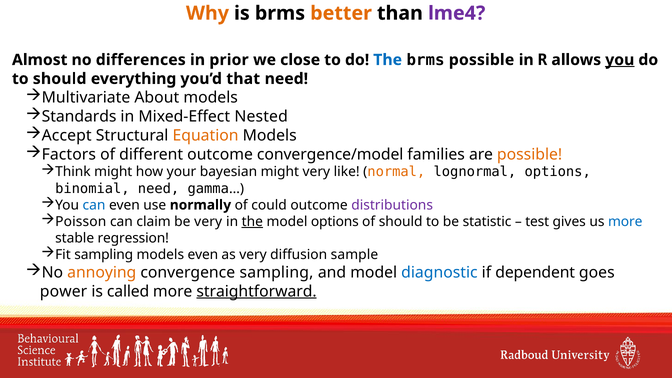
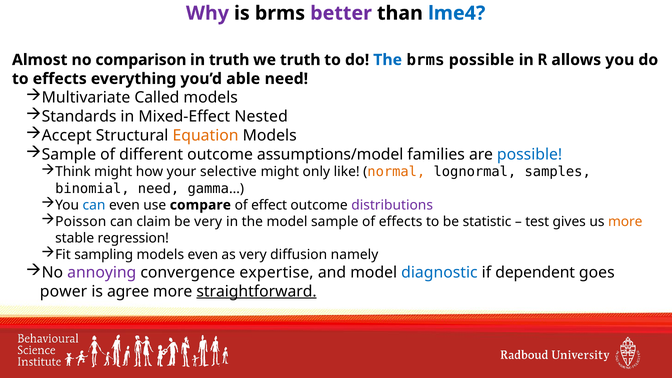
Why colour: orange -> purple (207, 13)
better colour: orange -> purple (341, 13)
lme4 colour: purple -> blue (457, 13)
differences: differences -> comparison (141, 60)
in prior: prior -> truth (229, 60)
we close: close -> truth (300, 60)
you underline: present -> none (620, 60)
to should: should -> effects (60, 79)
that: that -> able (243, 79)
About: About -> Called (157, 98)
Factors: Factors -> Sample (69, 154)
convergence/model: convergence/model -> assumptions/model (330, 154)
possible colour: orange -> blue (530, 154)
bayesian: bayesian -> selective (228, 172)
might very: very -> only (316, 172)
lognormal options: options -> samples (558, 172)
normally: normally -> compare (200, 205)
could: could -> effect (269, 205)
the underline: present -> none (252, 222)
model options: options -> sample (335, 222)
of should: should -> effects (401, 222)
more colour: blue -> orange (625, 222)
sample: sample -> namely (355, 255)
annoying colour: orange -> purple (102, 272)
convergence sampling: sampling -> expertise (276, 272)
called: called -> agree (128, 291)
